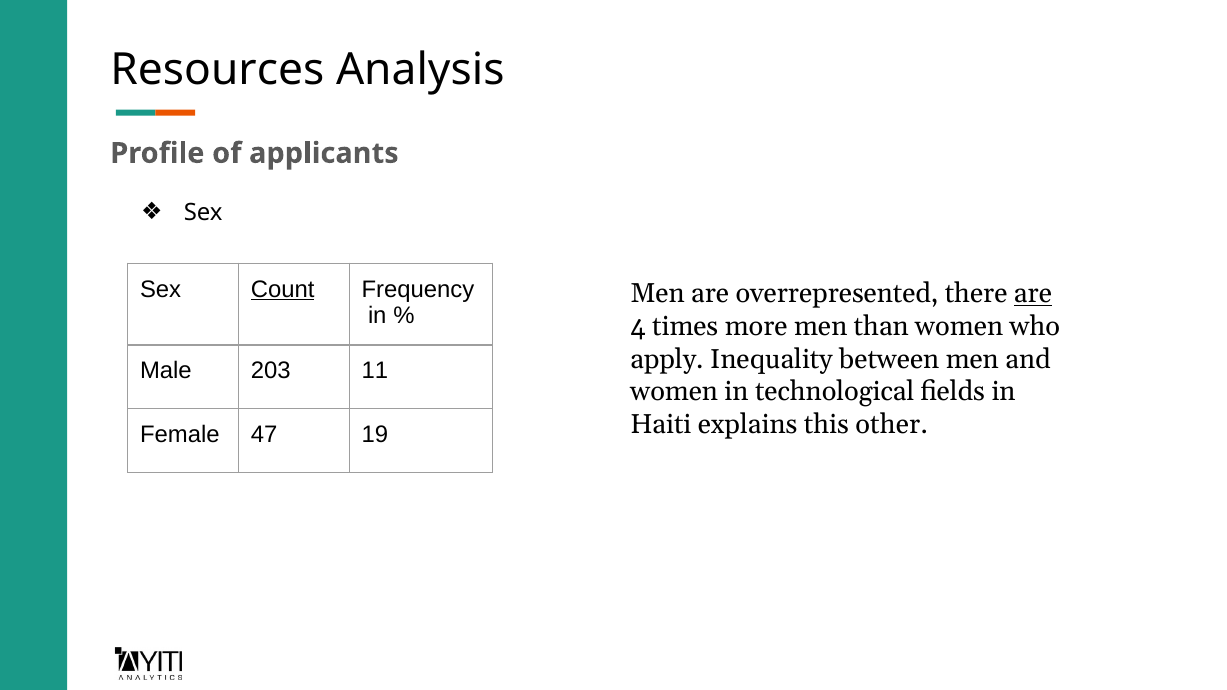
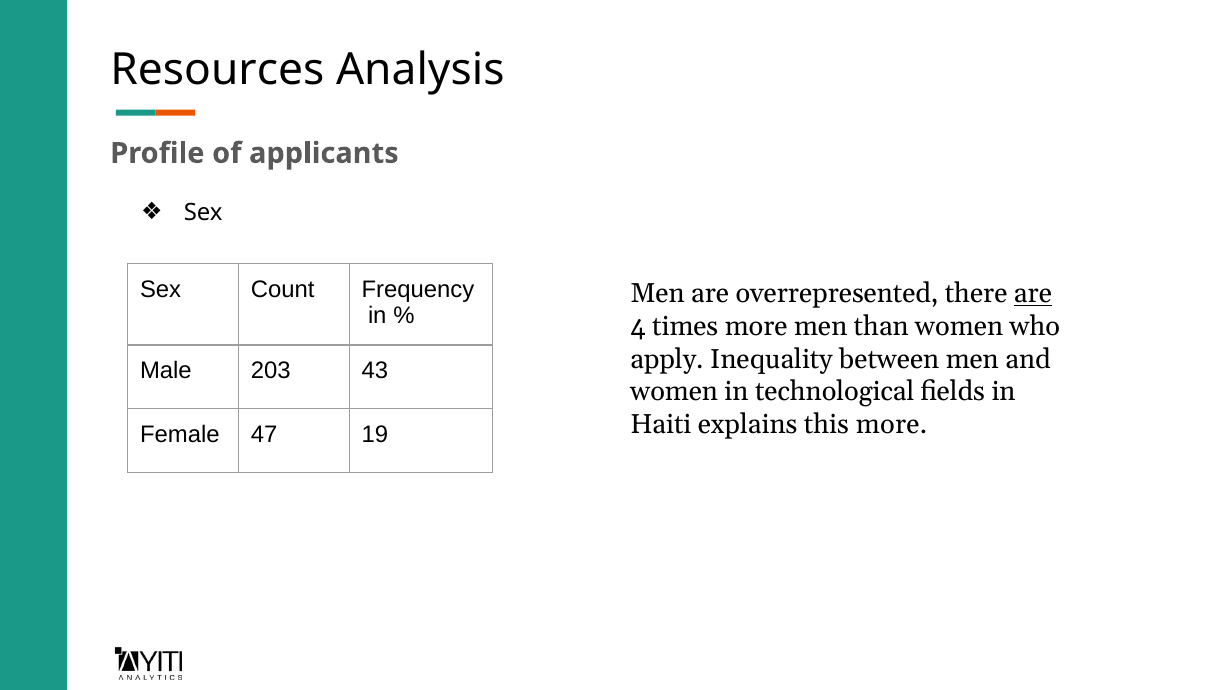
Count underline: present -> none (283, 289)
11: 11 -> 43 (375, 371)
this other: other -> more (892, 425)
